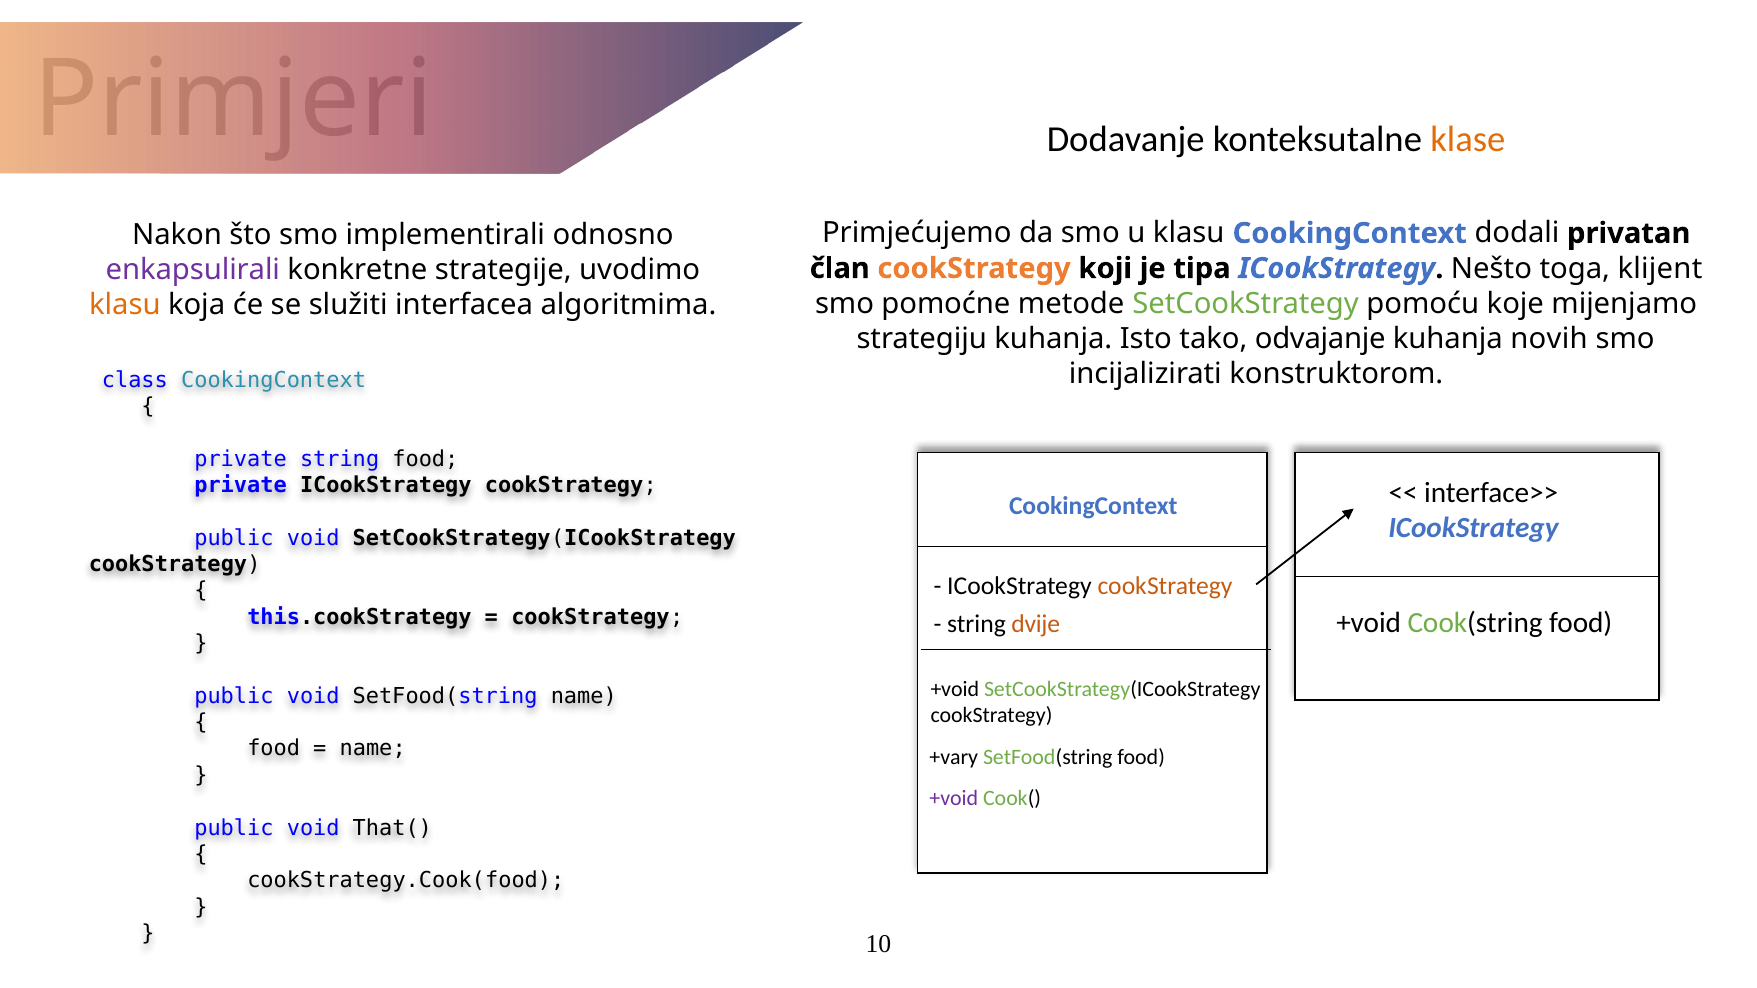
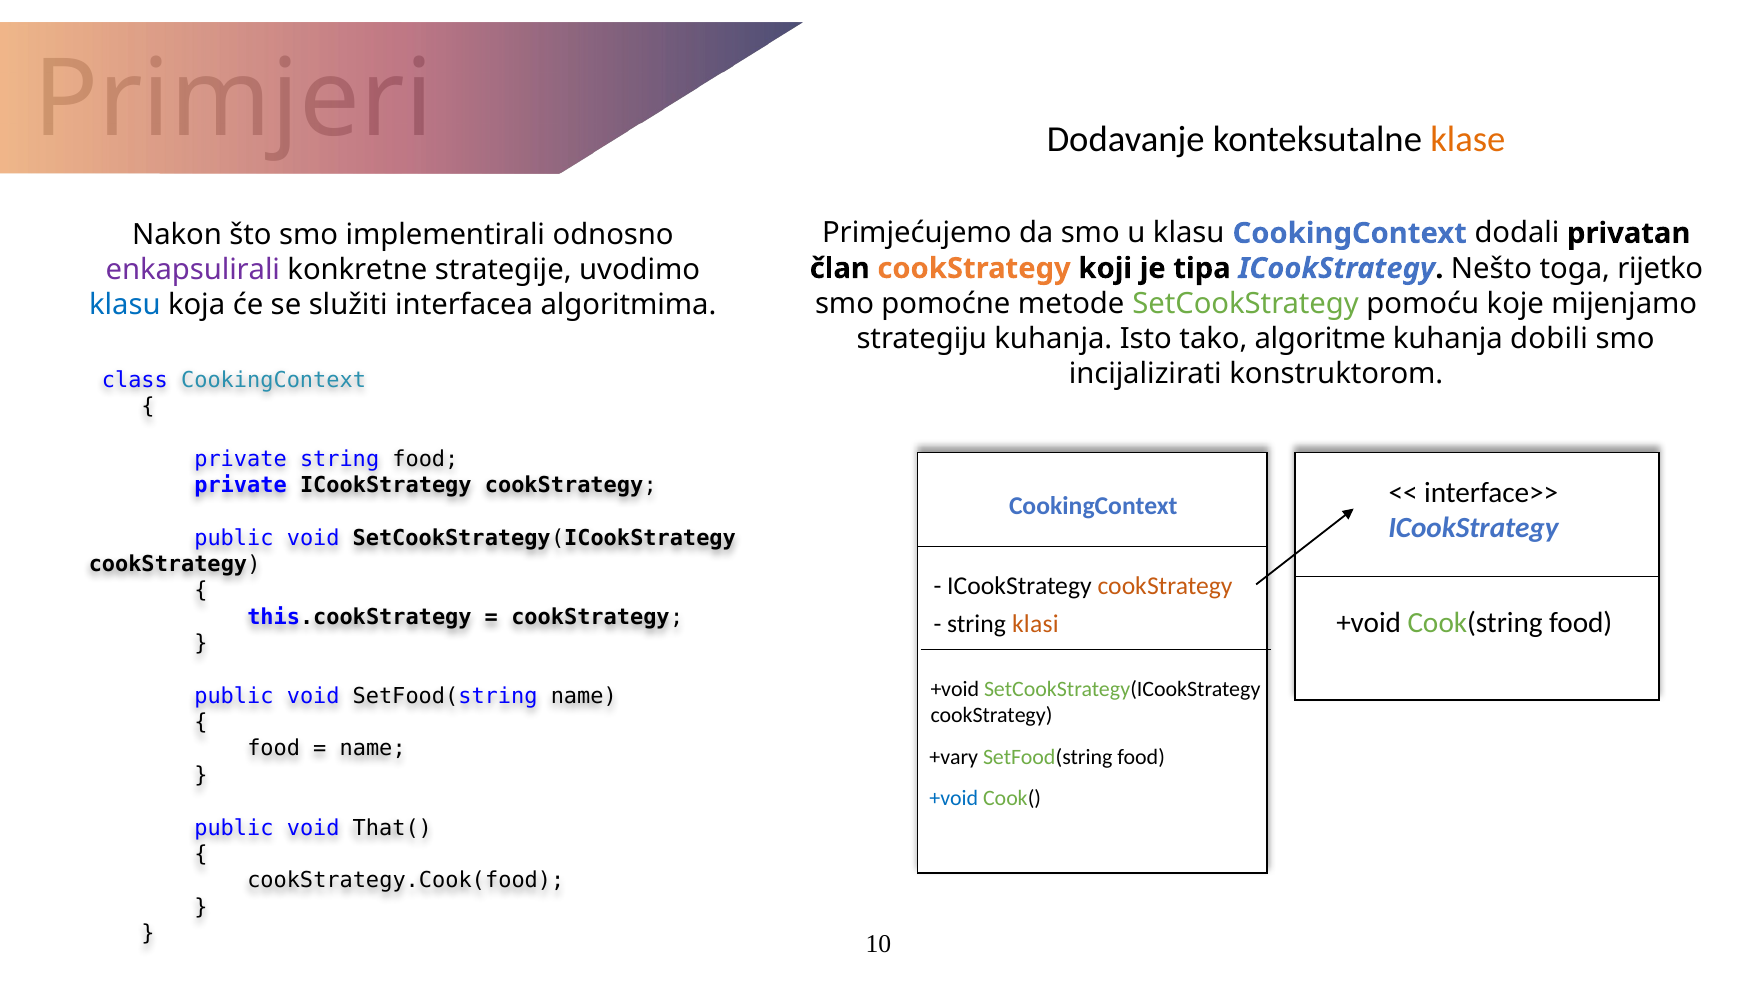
klijent: klijent -> rijetko (1660, 268)
klasu colour: orange -> blue (125, 305)
odvajanje: odvajanje -> algoritme (1320, 339)
novih: novih -> dobili (1549, 339)
dvije: dvije -> klasi (1035, 624)
+void colour: purple -> blue (954, 798)
